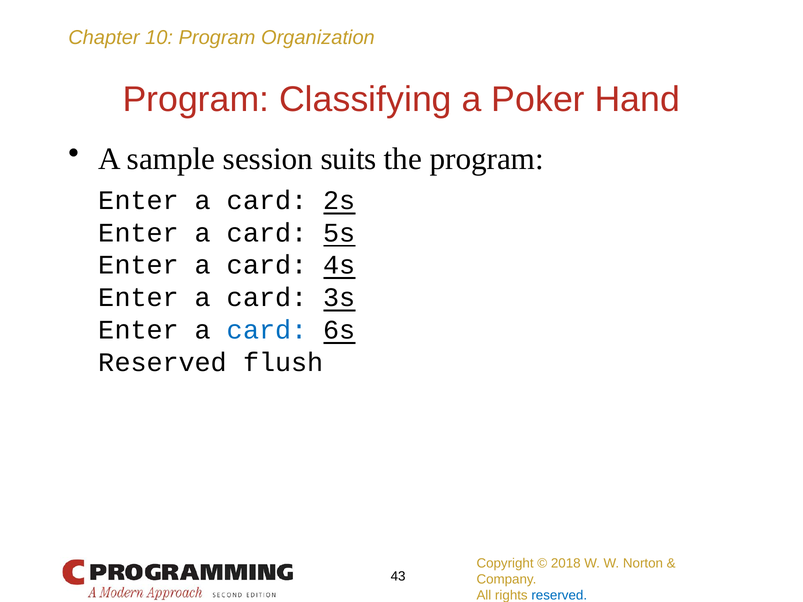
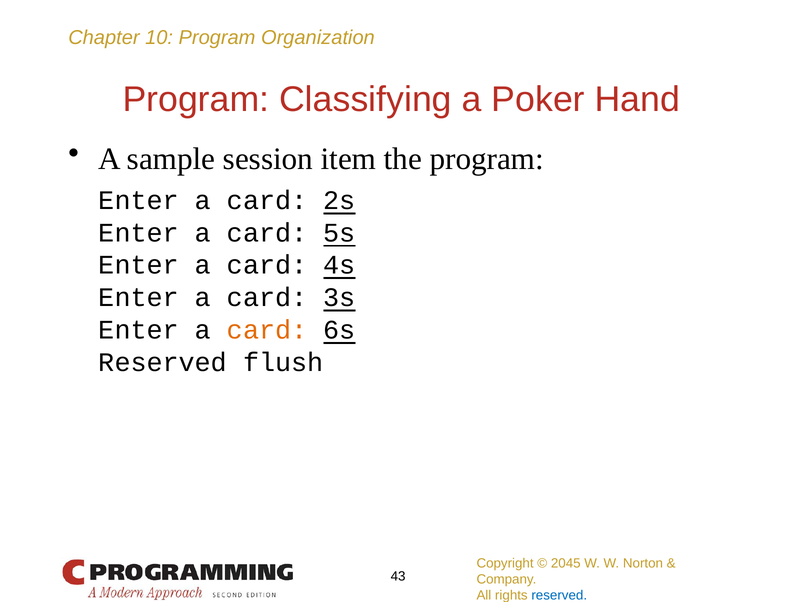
suits: suits -> item (348, 159)
card colour: blue -> orange (267, 330)
2018: 2018 -> 2045 (566, 564)
